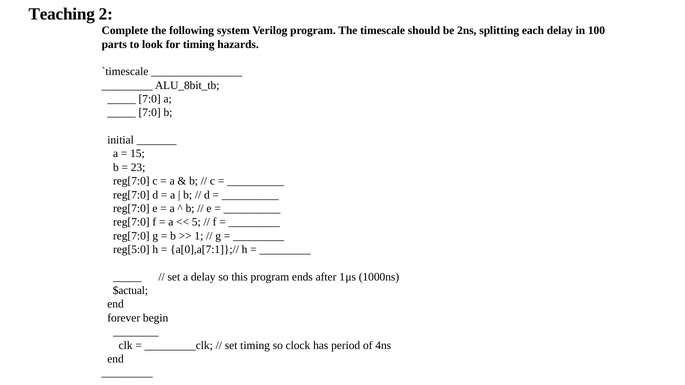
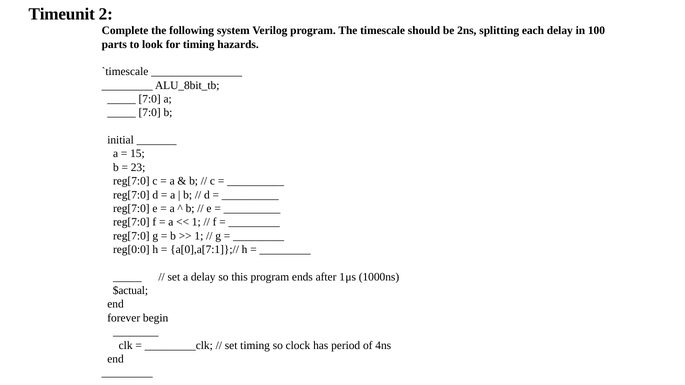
Teaching: Teaching -> Timeunit (62, 14)
5: 5 -> 1 (196, 222)
reg[5:0: reg[5:0 -> reg[0:0 (131, 250)
